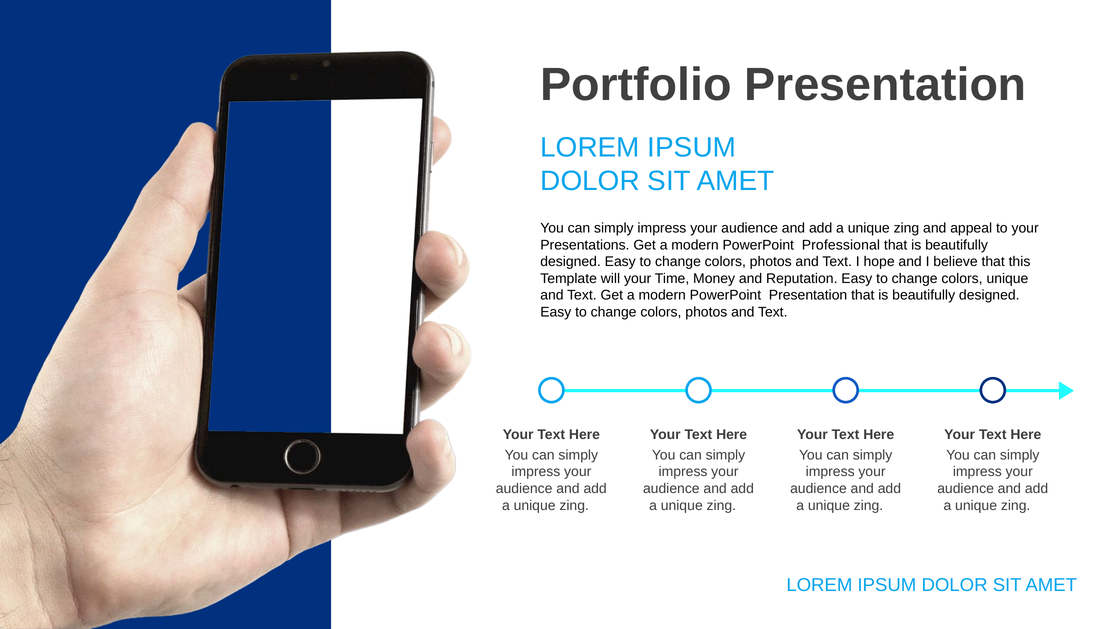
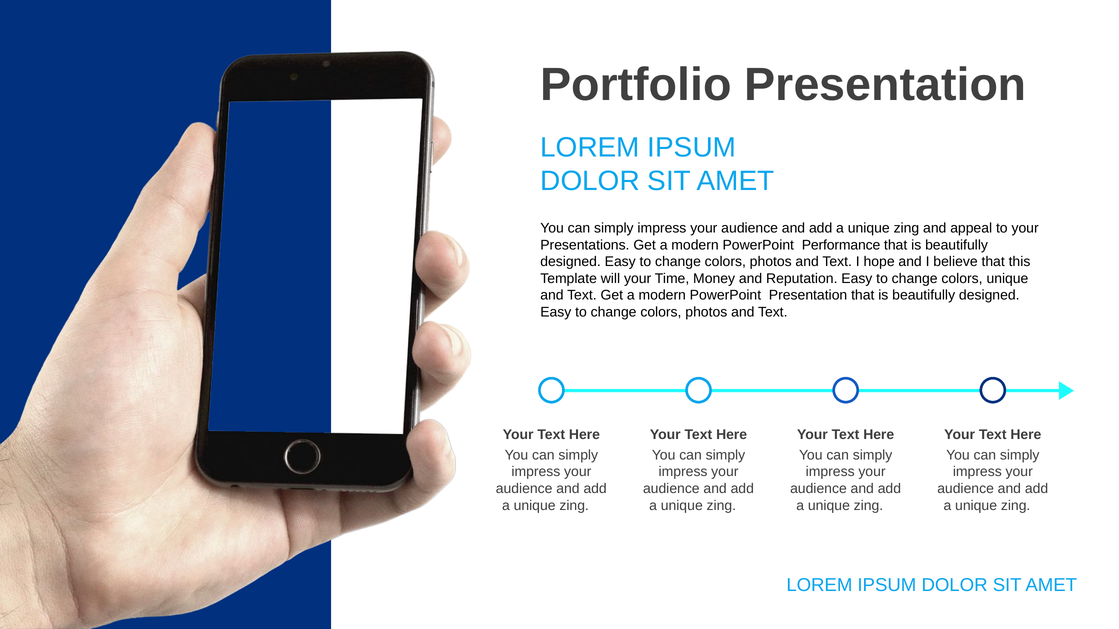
Professional: Professional -> Performance (841, 245)
